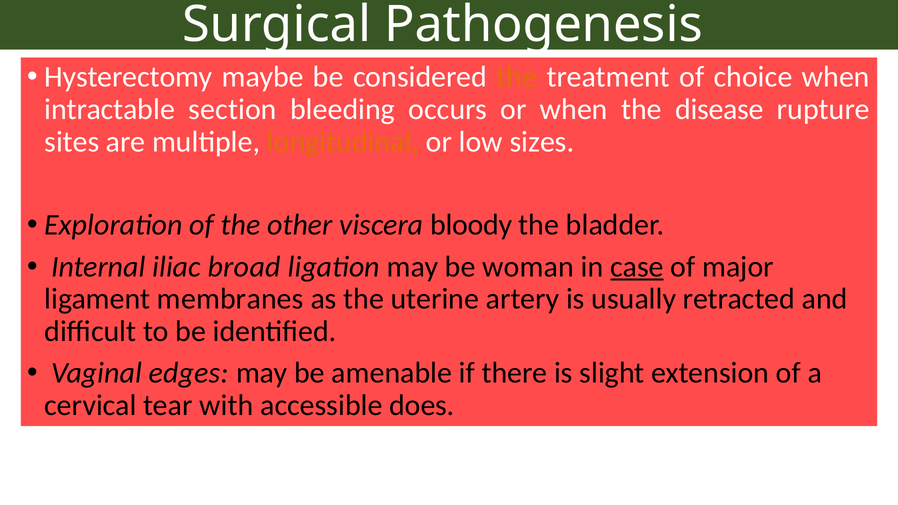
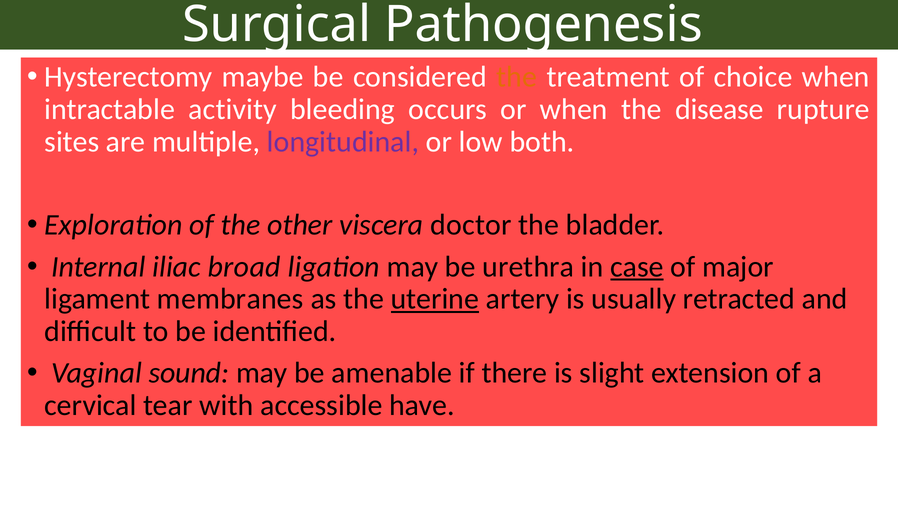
section: section -> activity (233, 109)
longitudinal colour: orange -> purple (343, 142)
sizes: sizes -> both (542, 142)
bloody: bloody -> doctor (471, 225)
woman: woman -> urethra (528, 267)
uterine underline: none -> present (435, 299)
edges: edges -> sound (189, 373)
does: does -> have (422, 406)
